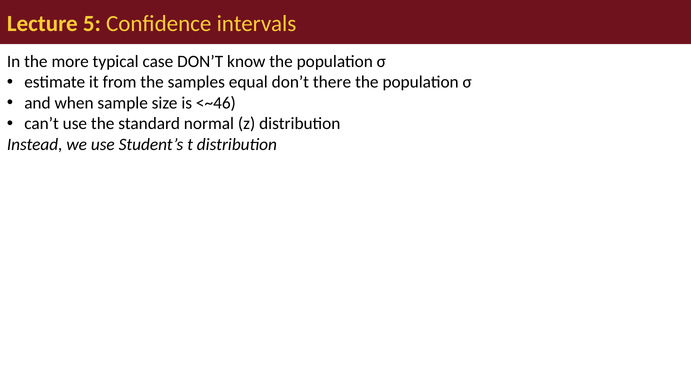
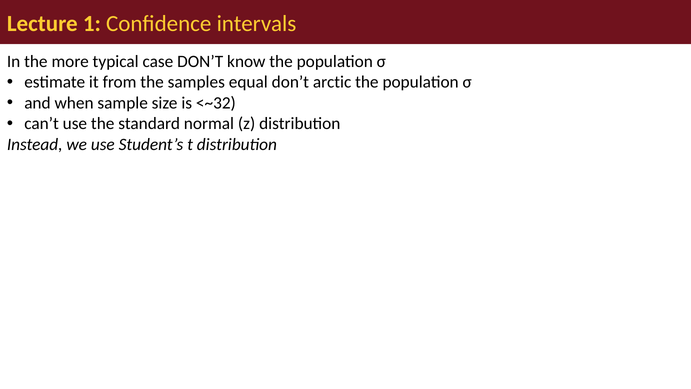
5: 5 -> 1 (92, 24)
there: there -> arctic (332, 82)
<~46: <~46 -> <~32 (216, 103)
